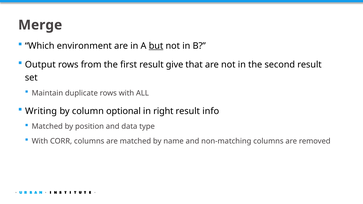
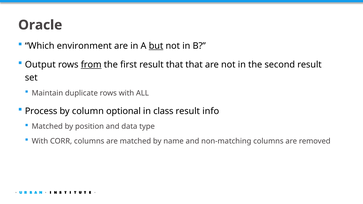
Merge: Merge -> Oracle (40, 25)
from underline: none -> present (91, 65)
result give: give -> that (175, 65)
Writing: Writing -> Process (41, 111)
right: right -> class (163, 111)
